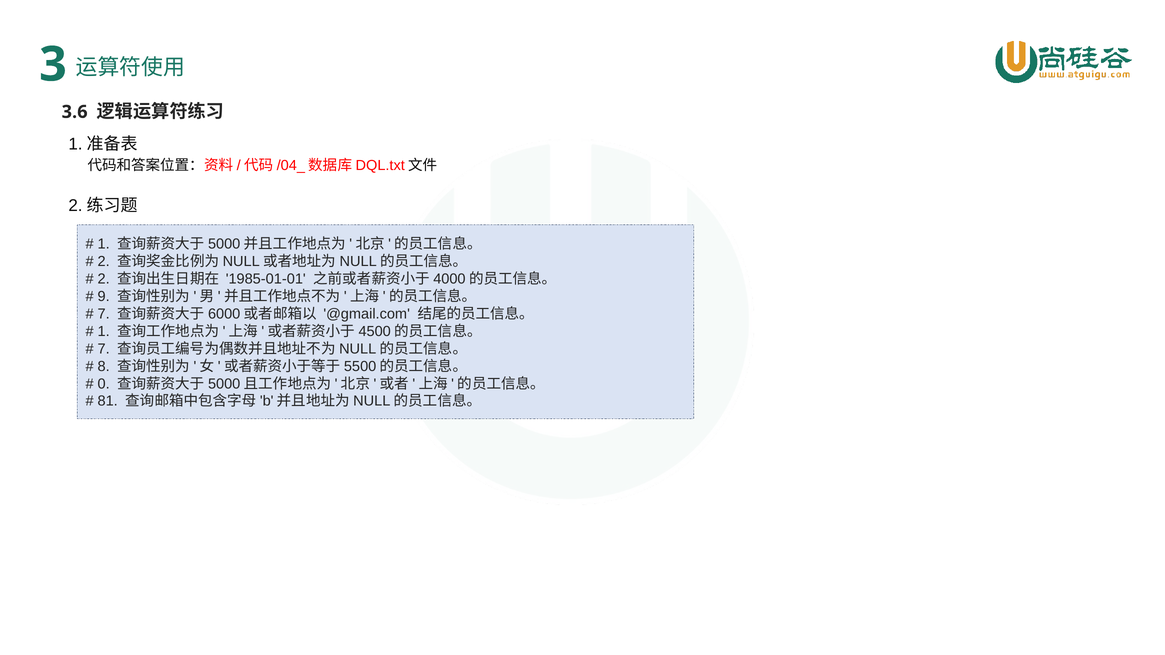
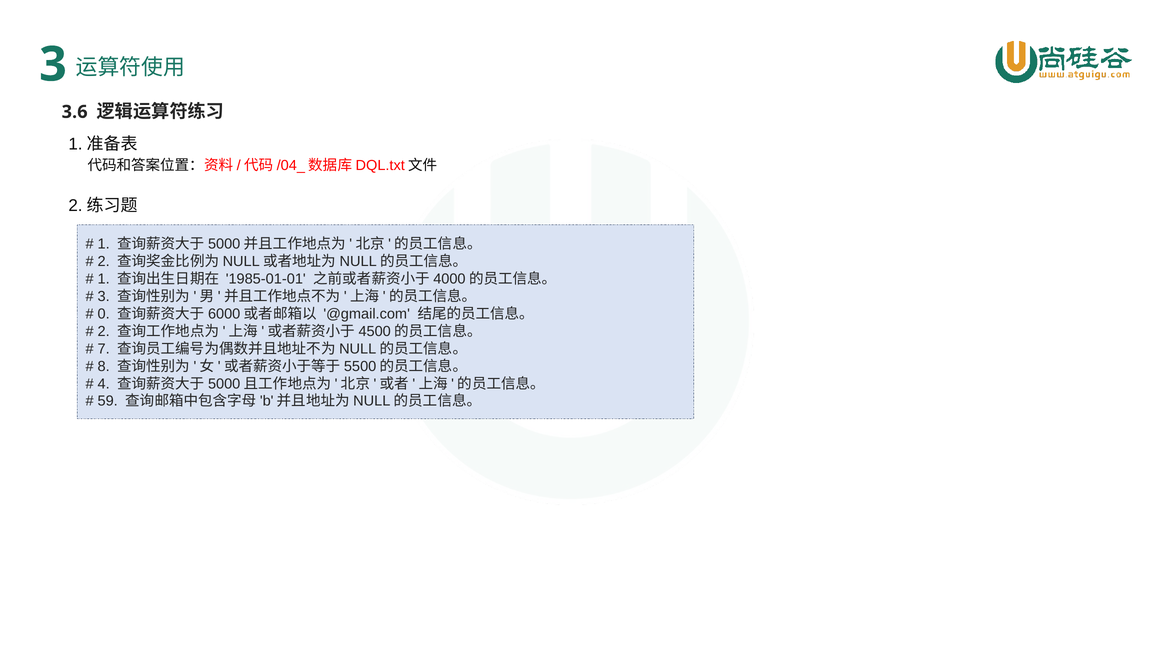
2: 2 -> 1 (104, 279)
9: 9 -> 3 (104, 297)
7: 7 -> 0 (104, 314)
1: 1 -> 2 (104, 331)
0: 0 -> 4 (104, 384)
81: 81 -> 59 (108, 401)
